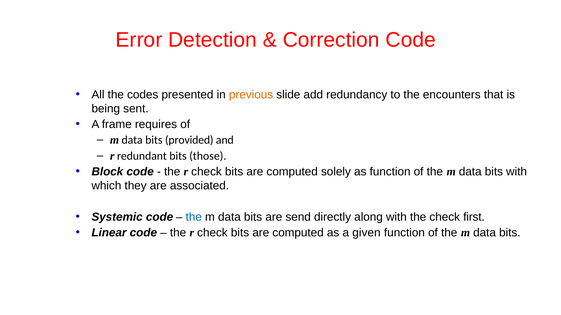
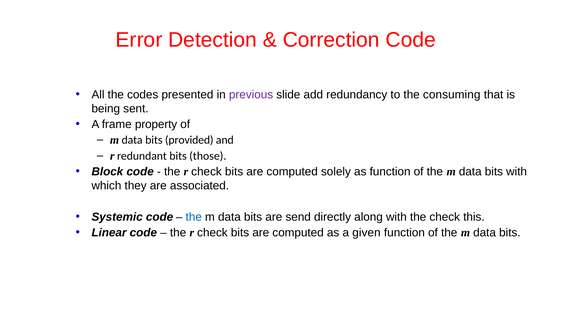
previous colour: orange -> purple (251, 95)
encounters: encounters -> consuming (452, 95)
requires: requires -> property (156, 125)
first: first -> this (474, 217)
